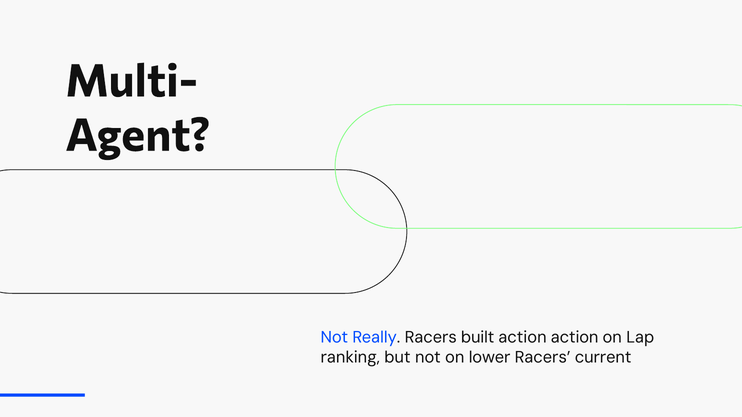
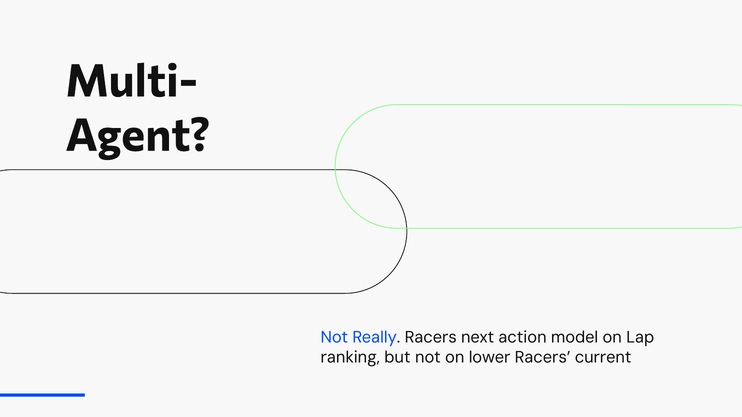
built: built -> next (478, 338)
action action: action -> model (575, 338)
